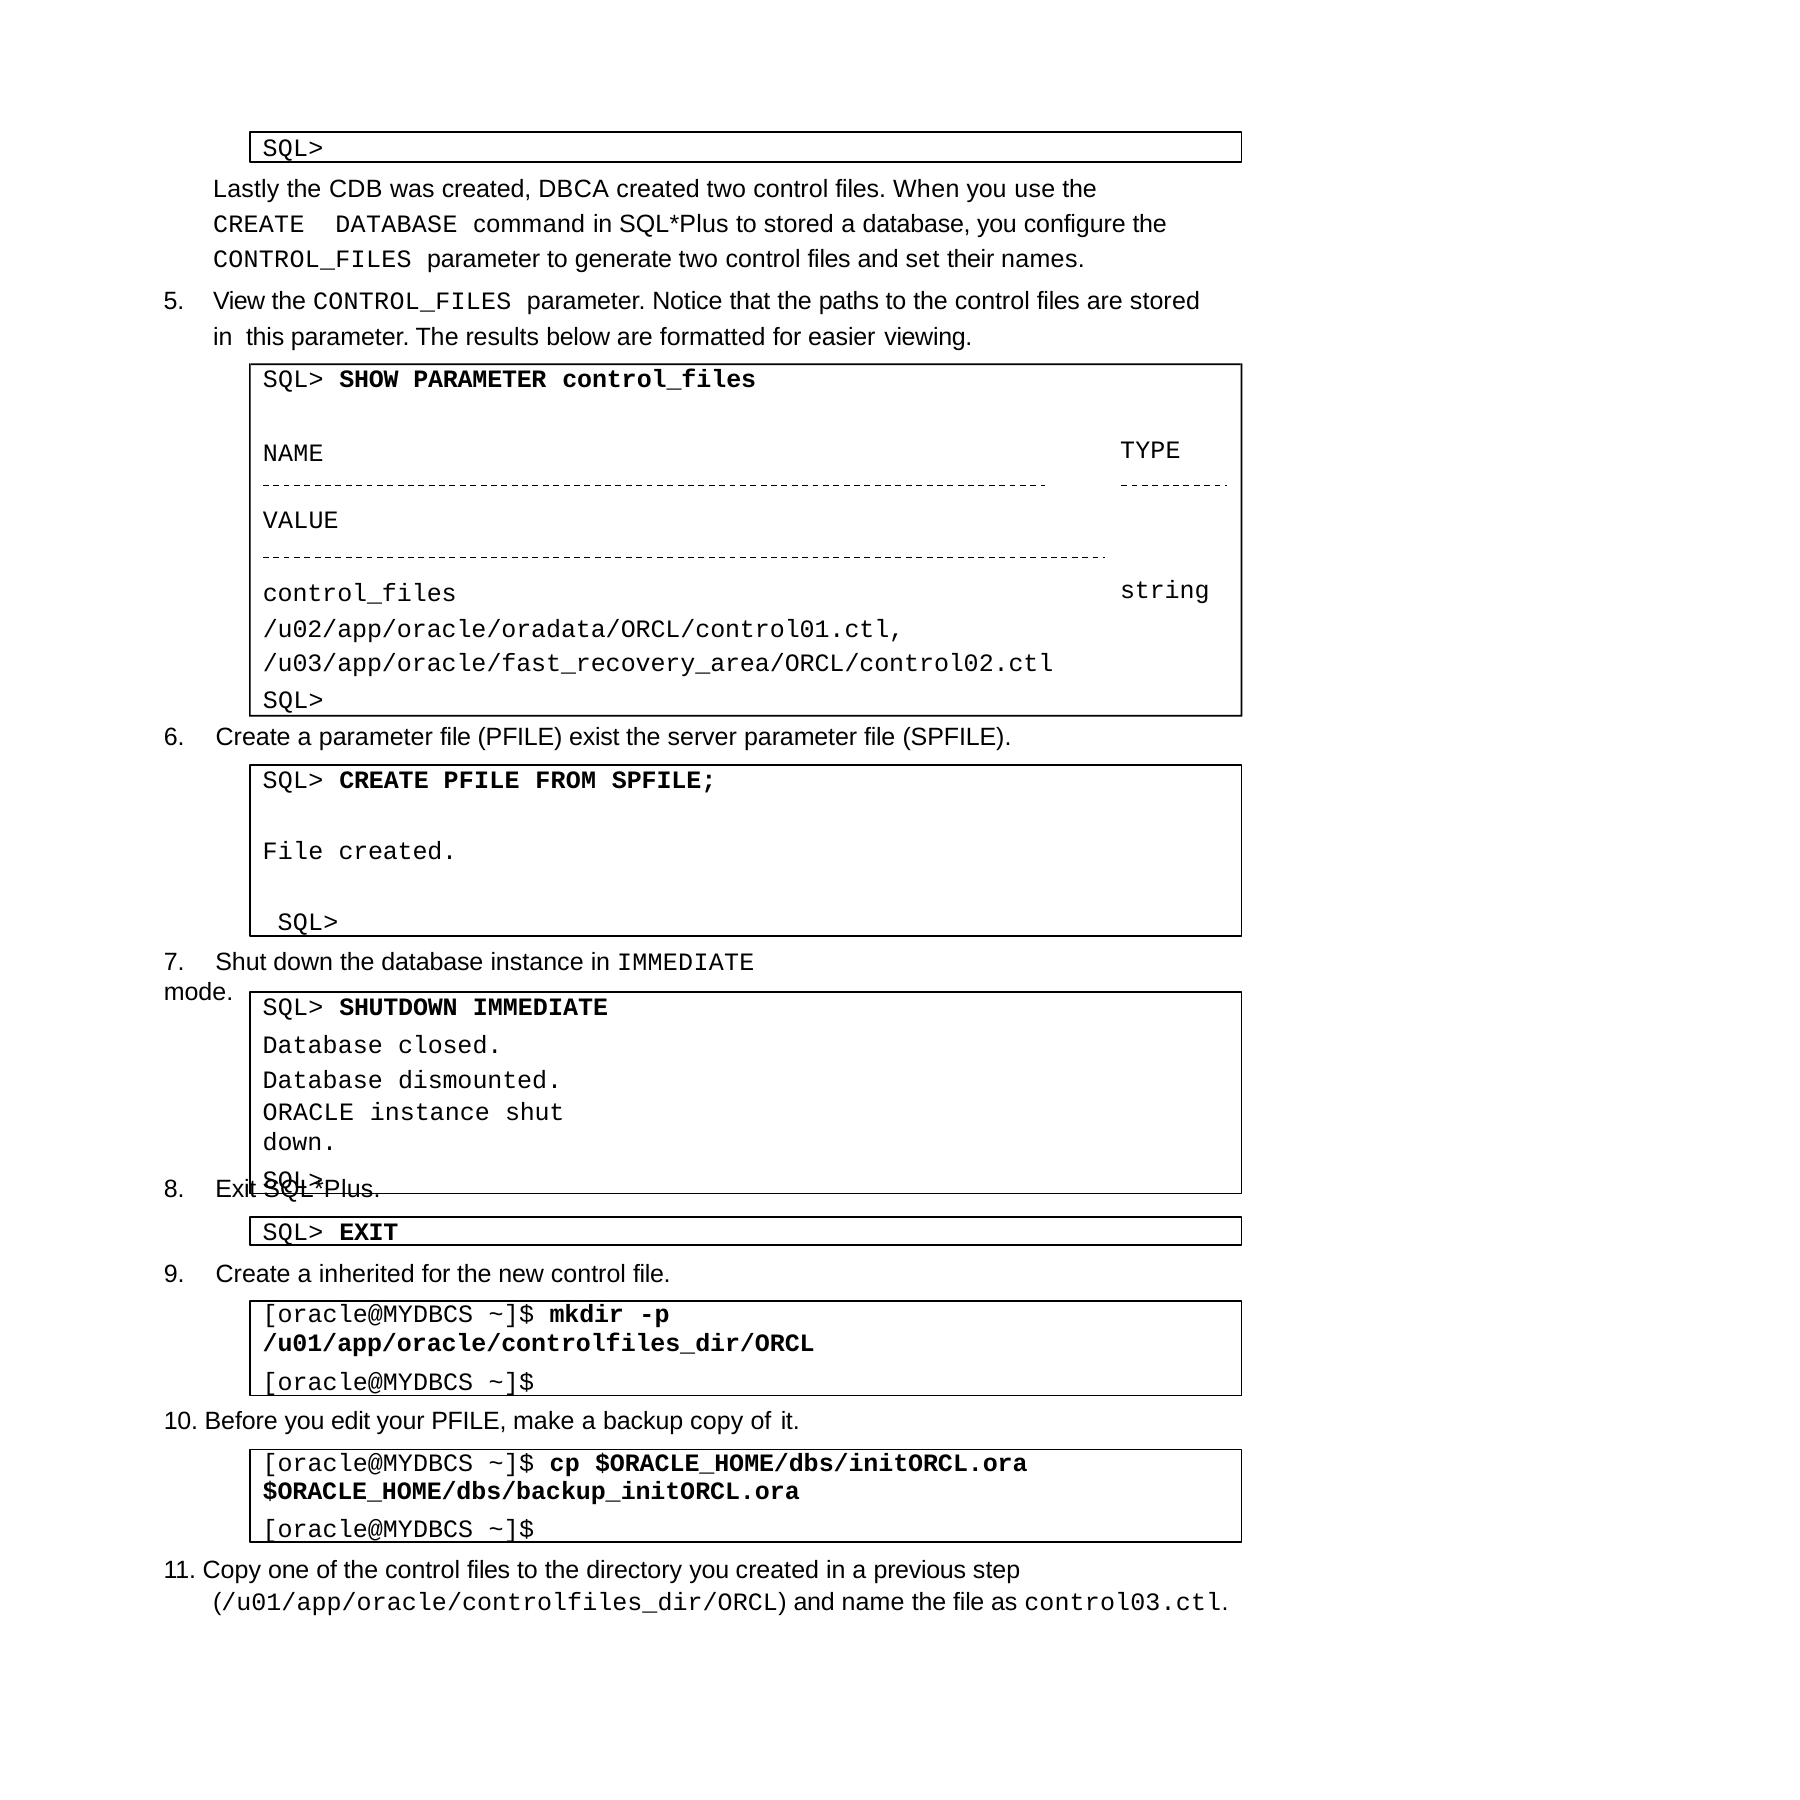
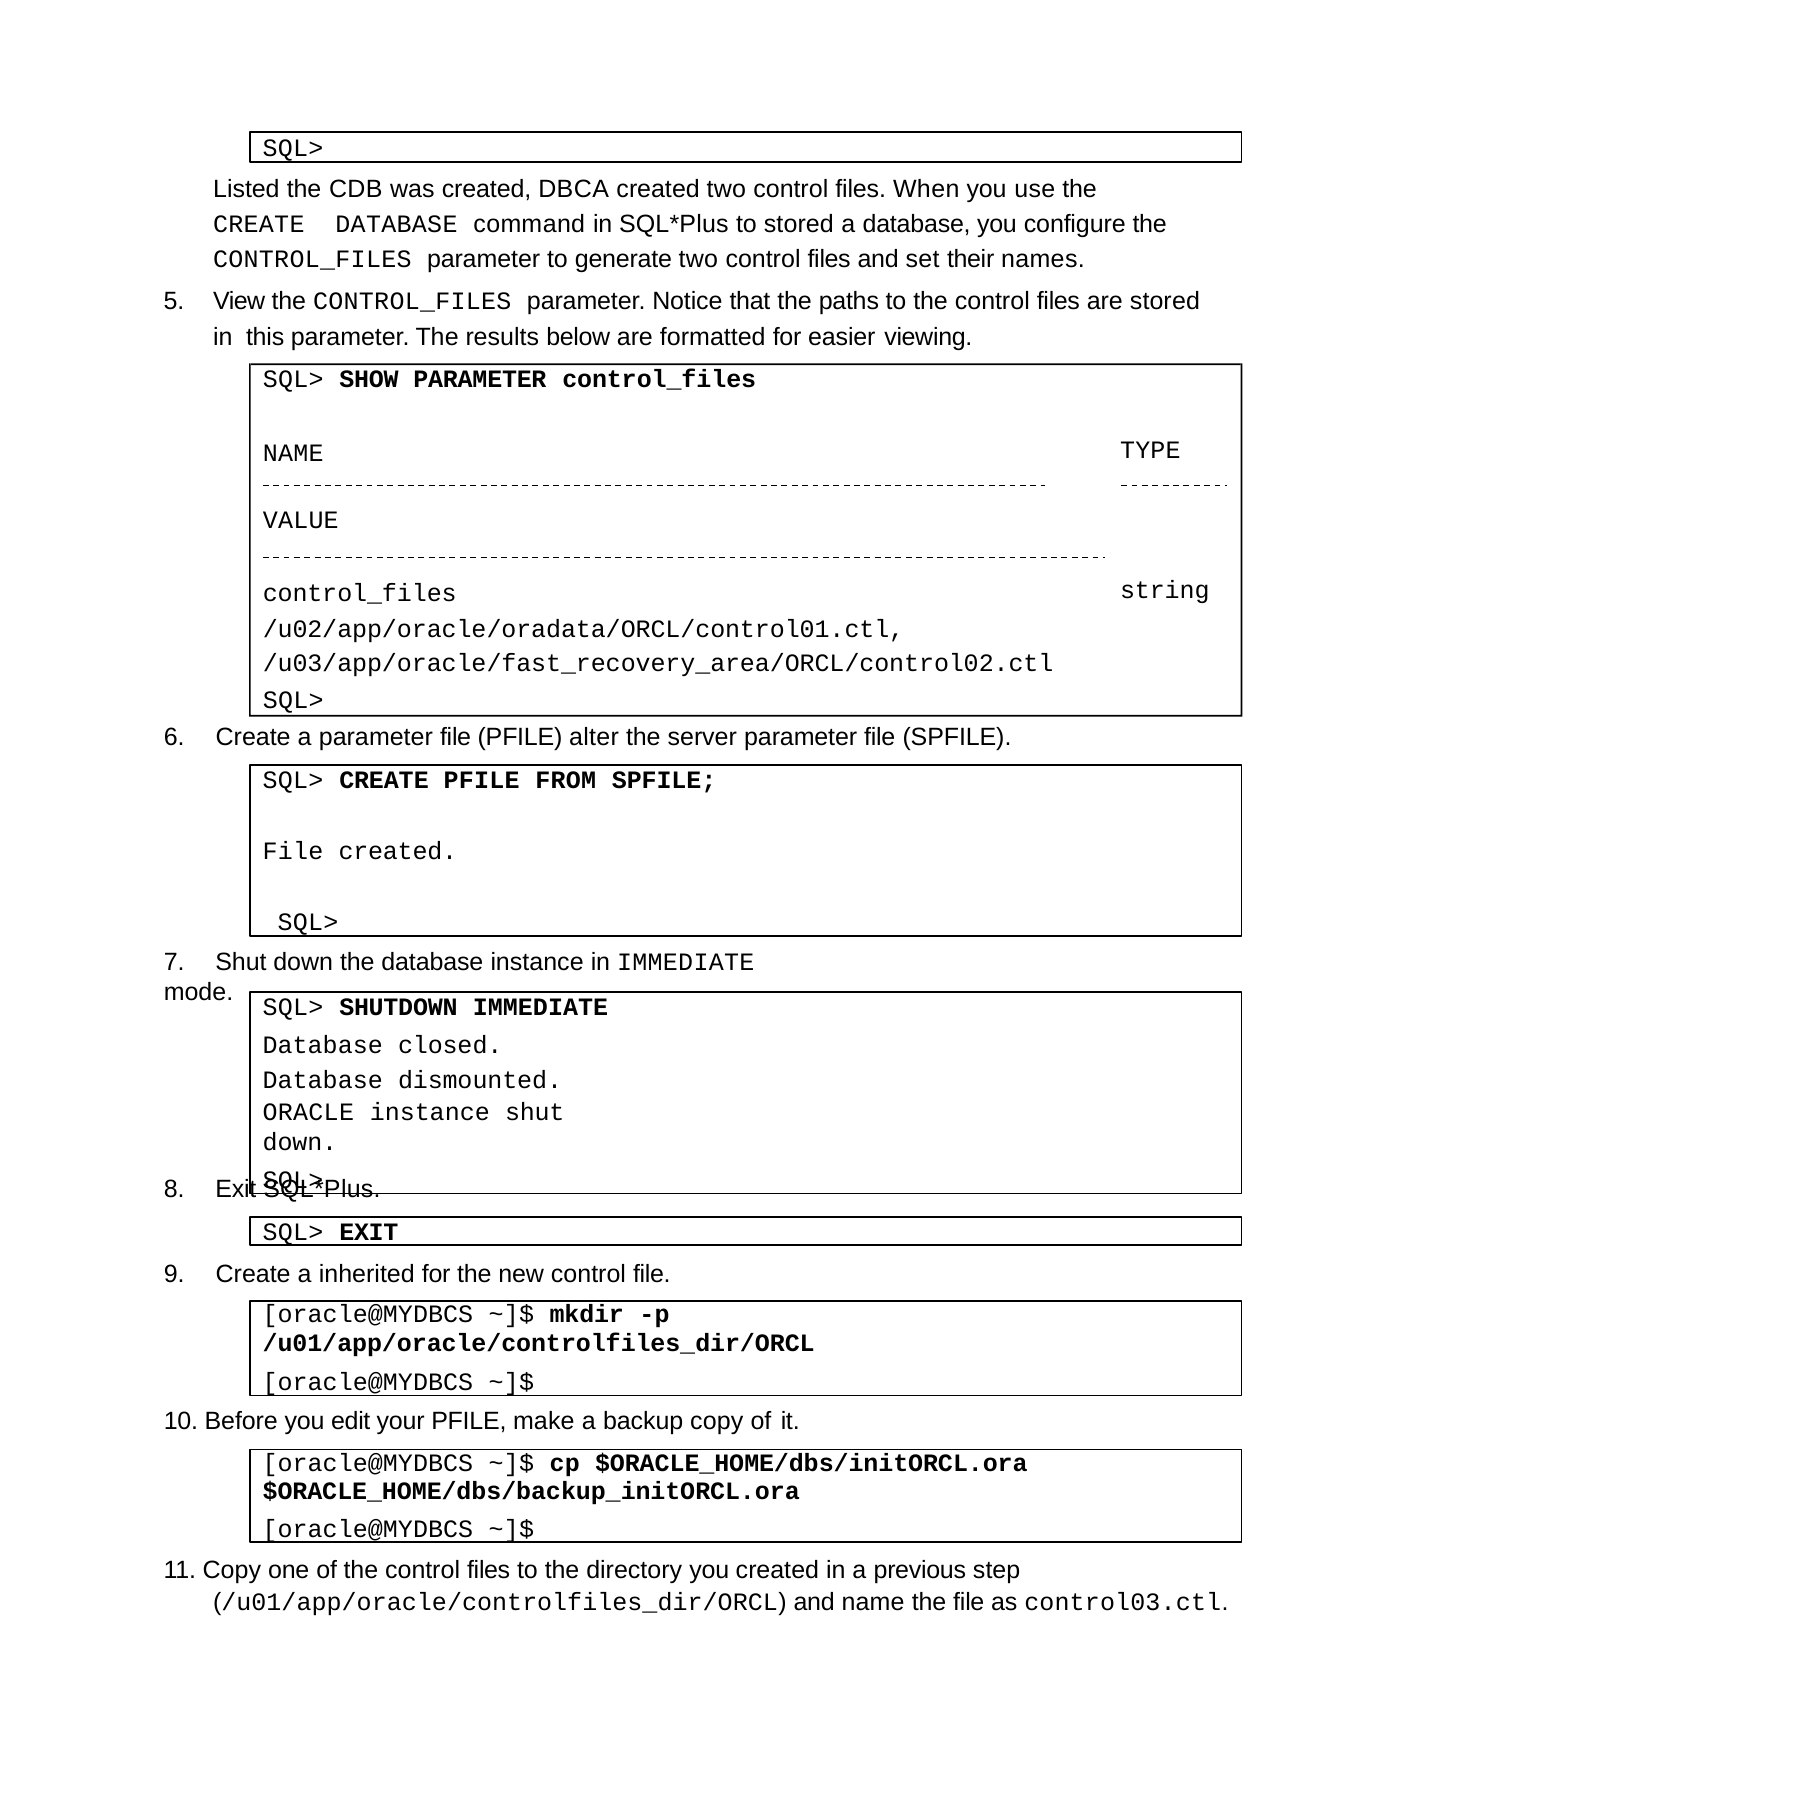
Lastly: Lastly -> Listed (246, 189)
exist: exist -> alter (594, 737)
